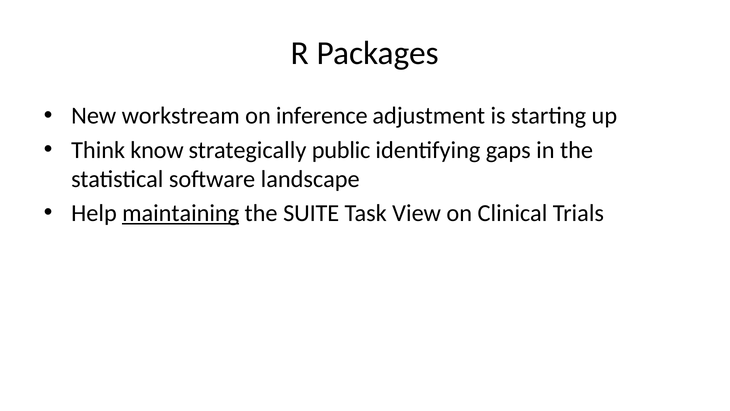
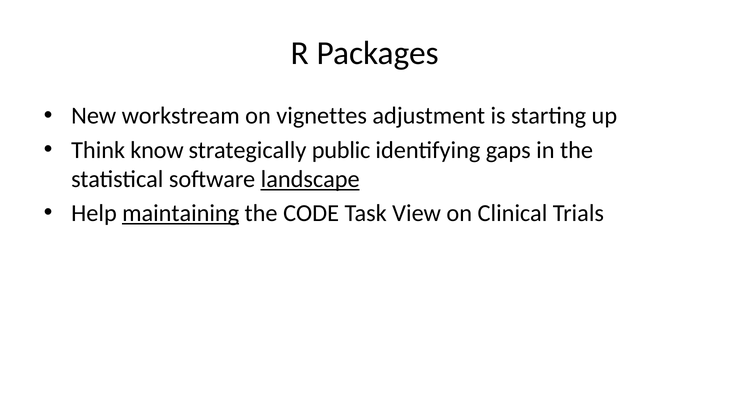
inference: inference -> vignettes (322, 116)
landscape underline: none -> present (310, 179)
SUITE: SUITE -> CODE (311, 213)
